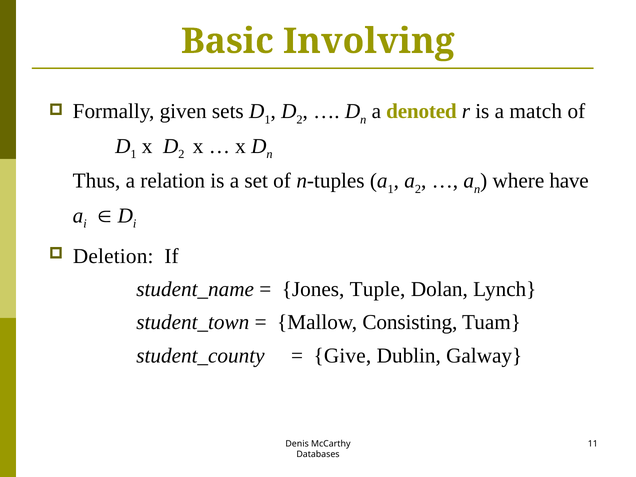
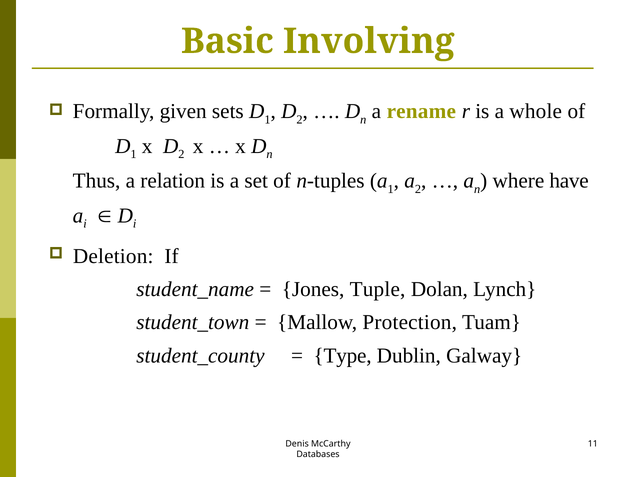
denoted: denoted -> rename (421, 111)
match: match -> whole (536, 111)
Consisting: Consisting -> Protection (410, 322)
Give: Give -> Type (343, 356)
